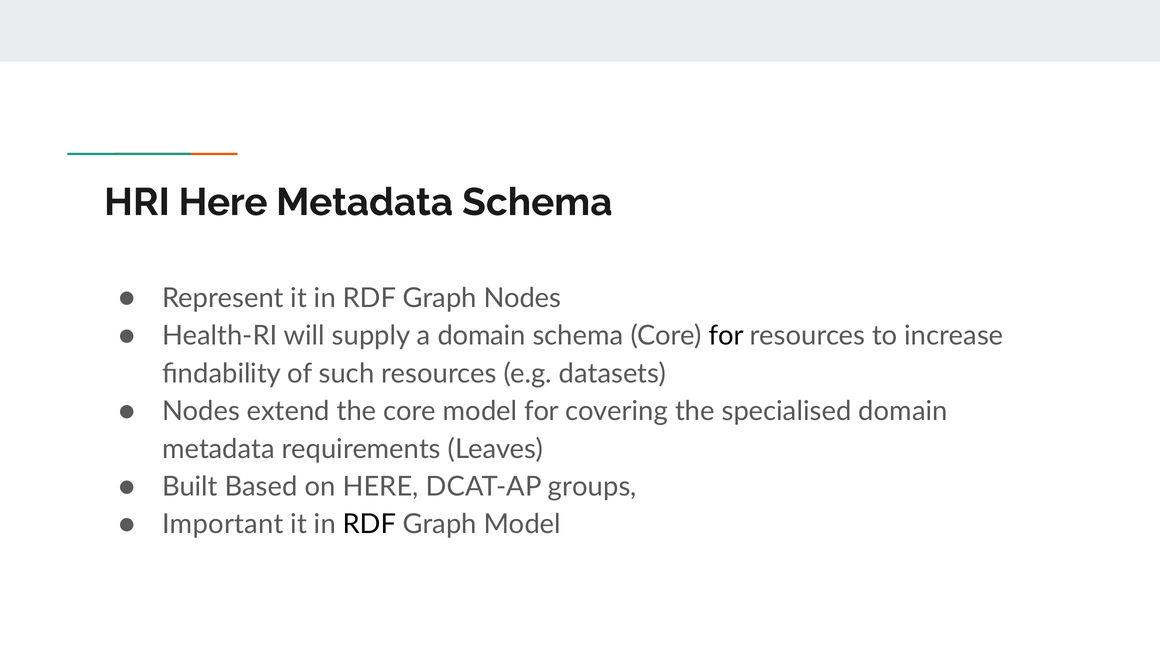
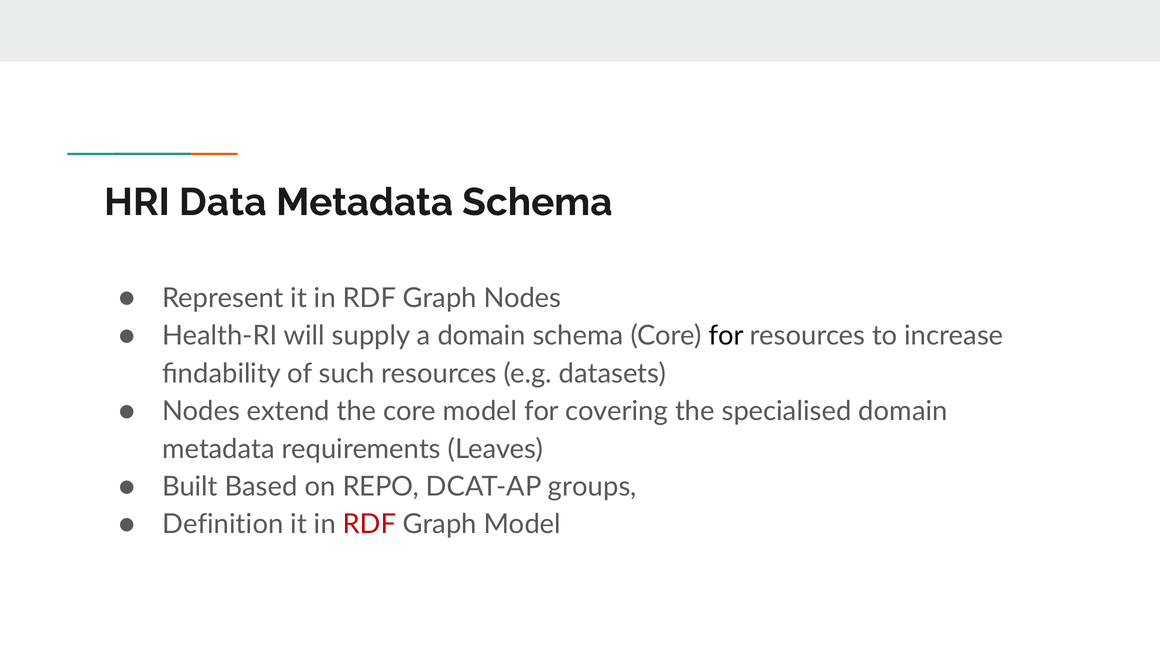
HRI Here: Here -> Data (223, 202)
on HERE: HERE -> REPO (381, 487)
Important: Important -> Definition (223, 525)
RDF colour: black -> red (370, 525)
